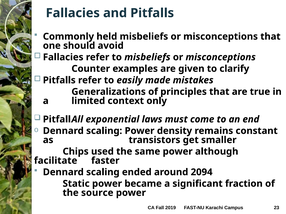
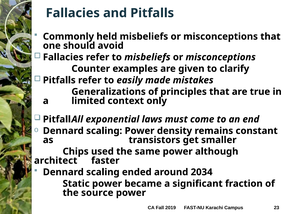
facilitate: facilitate -> architect (56, 161)
2094: 2094 -> 2034 (202, 172)
